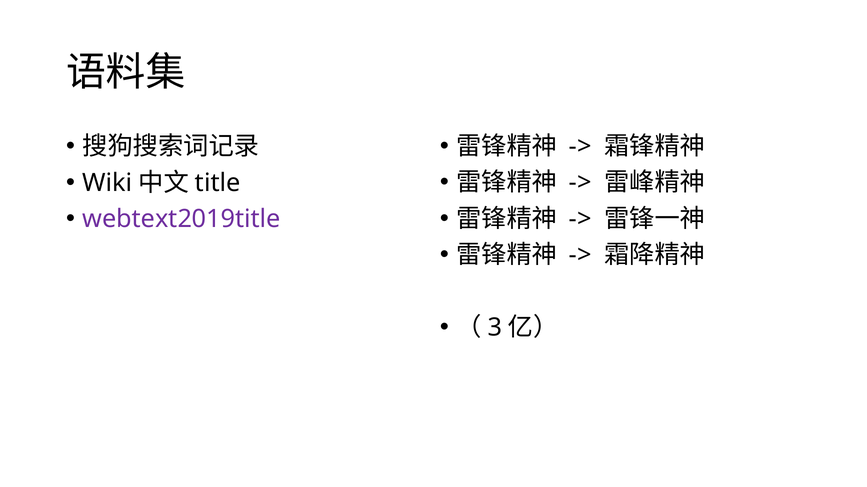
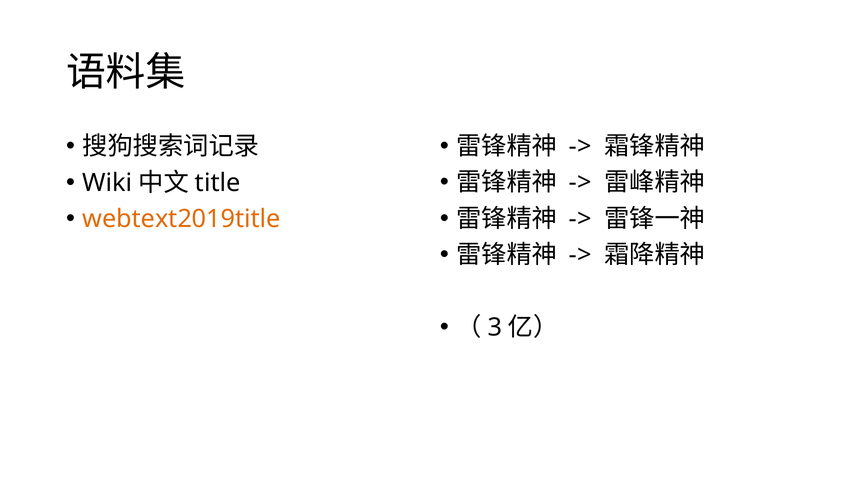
webtext2019title colour: purple -> orange (181, 219)
